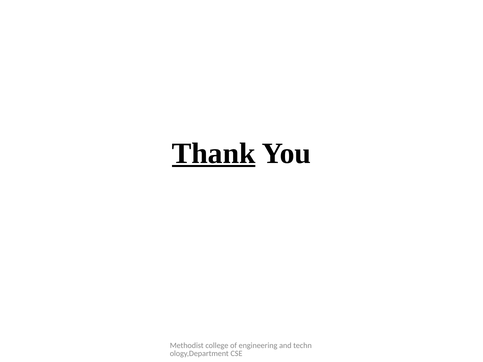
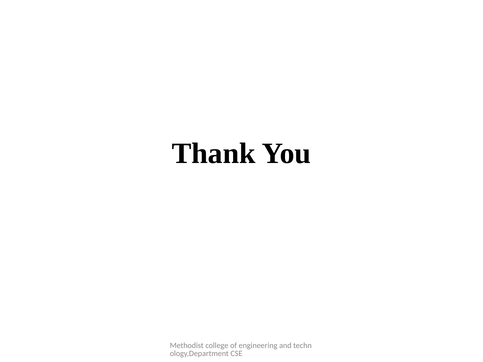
Thank underline: present -> none (214, 153)
